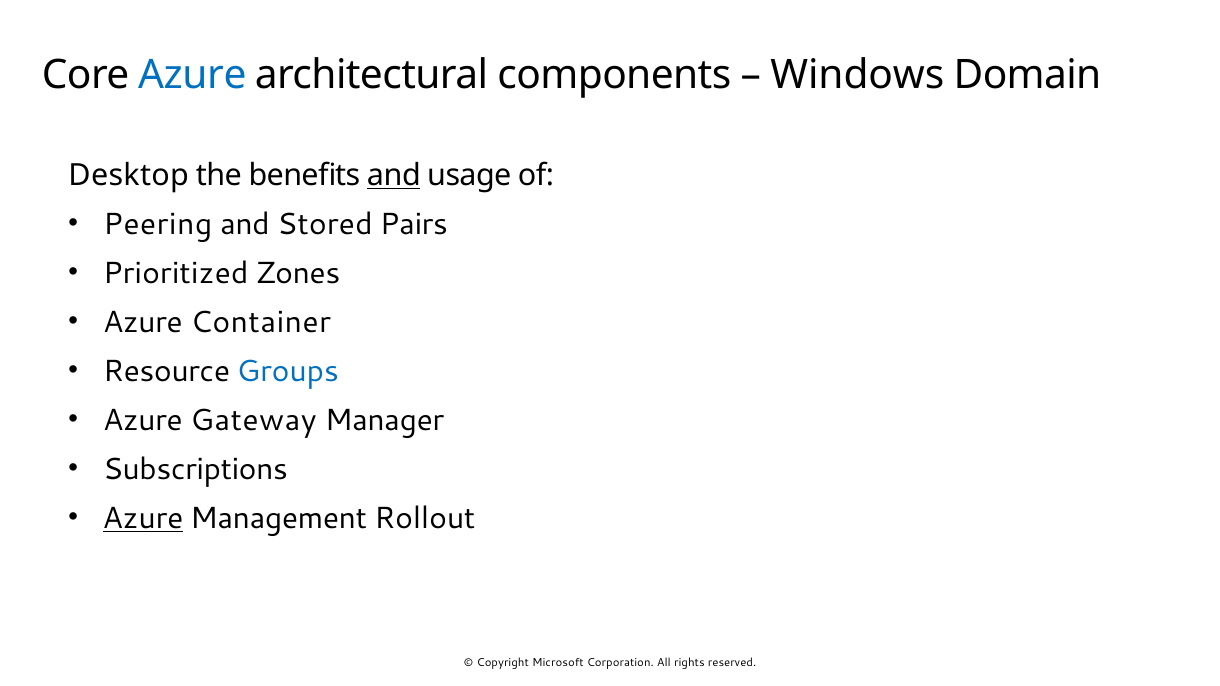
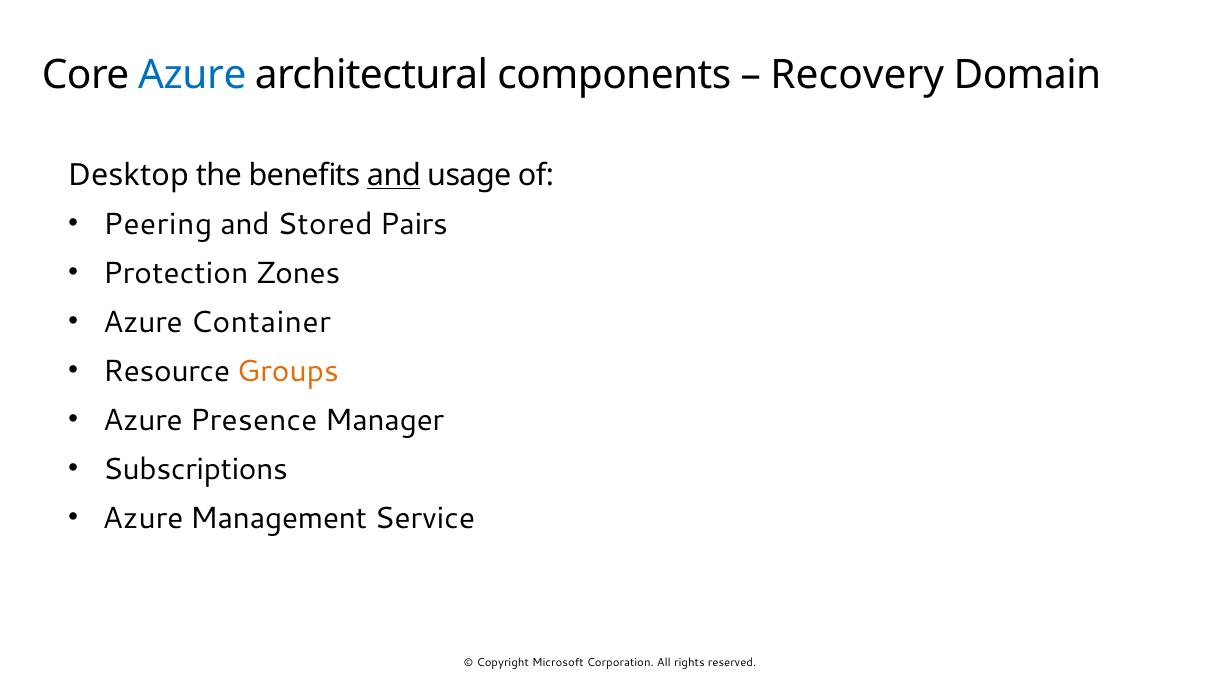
Windows: Windows -> Recovery (857, 75)
Prioritized: Prioritized -> Protection (176, 273)
Groups colour: blue -> orange (288, 371)
Gateway: Gateway -> Presence (254, 421)
Azure underline: present -> none (143, 519)
Rollout: Rollout -> Service (425, 519)
